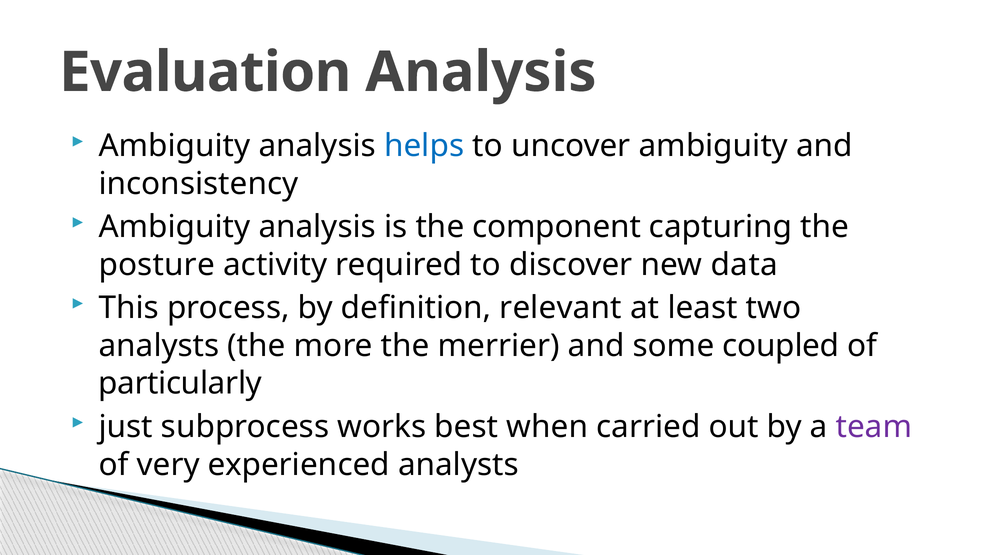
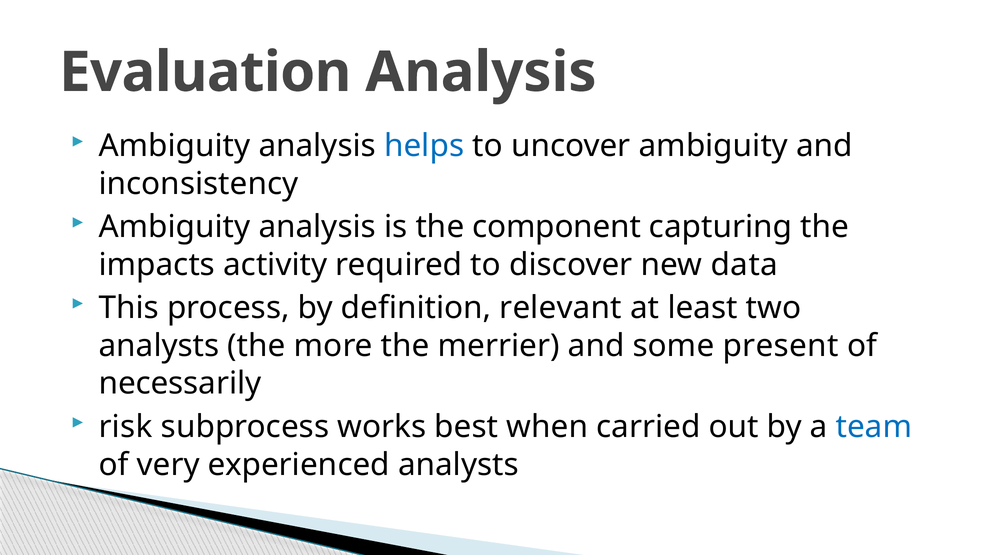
posture: posture -> impacts (157, 265)
coupled: coupled -> present (781, 346)
particularly: particularly -> necessarily (180, 384)
just: just -> risk (126, 427)
team colour: purple -> blue (874, 427)
